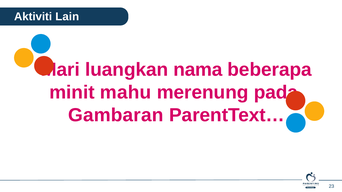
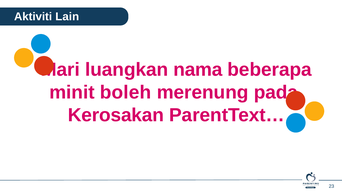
mahu: mahu -> boleh (126, 93)
Gambaran: Gambaran -> Kerosakan (116, 115)
